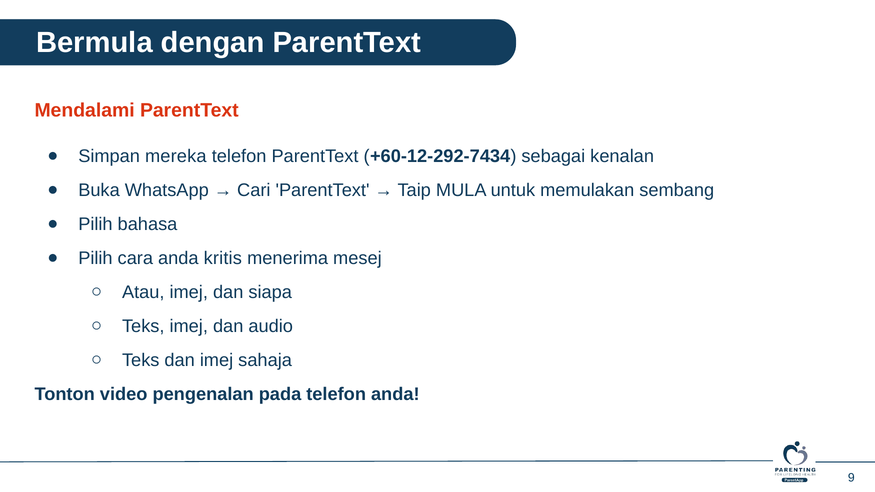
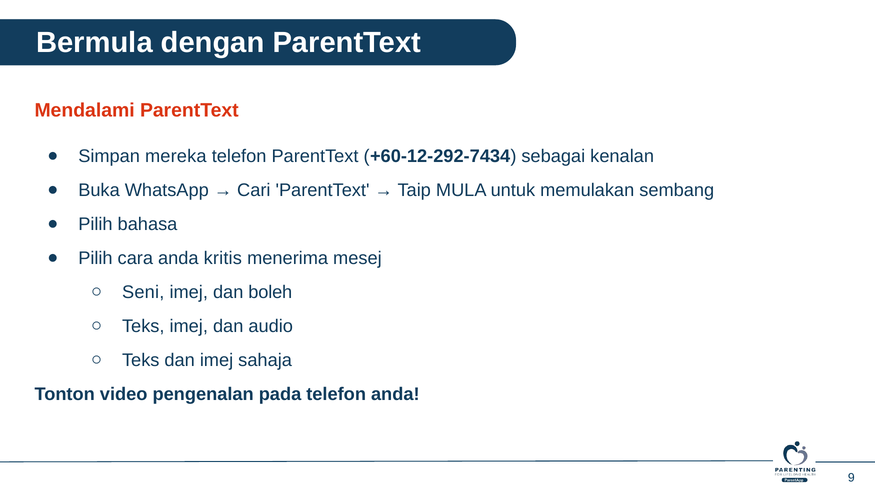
Atau: Atau -> Seni (143, 292)
siapa: siapa -> boleh (270, 292)
